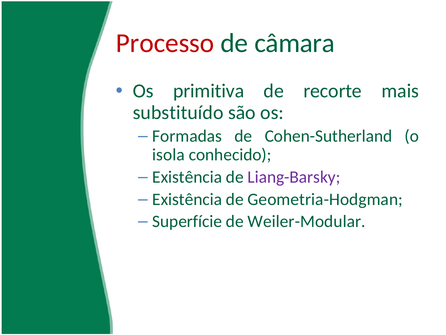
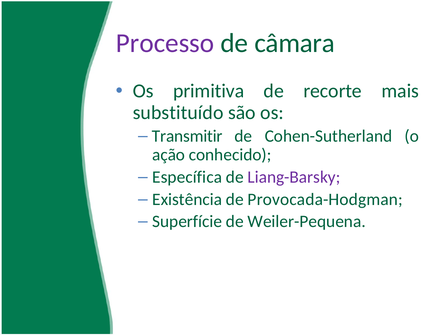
Processo colour: red -> purple (165, 43)
Formadas: Formadas -> Transmitir (187, 136)
isola: isola -> ação (169, 155)
Existência: Existência -> Específica (187, 177)
Geometria-Hodgman: Geometria-Hodgman -> Provocada-Hodgman (325, 199)
Weiler-Modular: Weiler-Modular -> Weiler-Pequena (307, 221)
